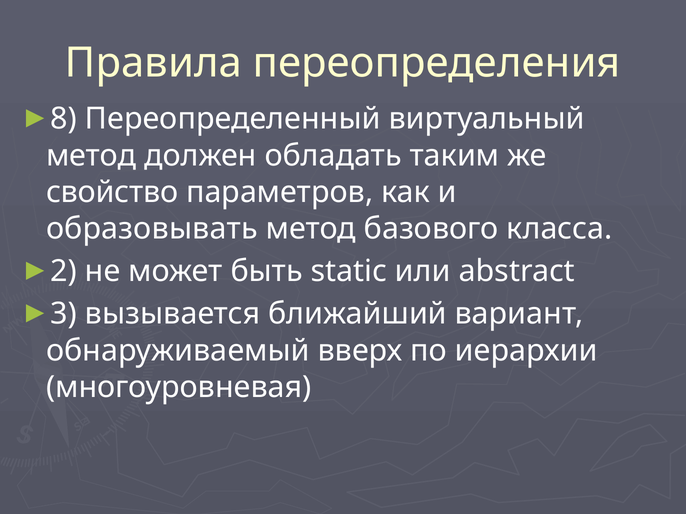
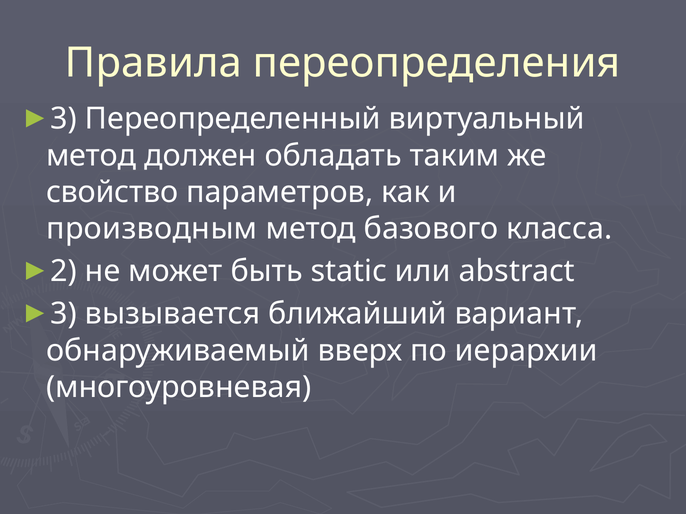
8: 8 -> 3 (64, 119)
образовывать: образовывать -> производным (152, 229)
